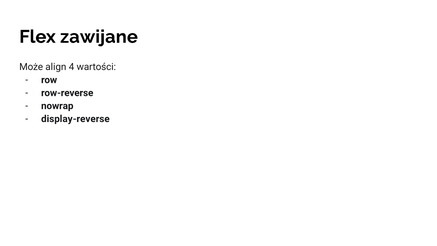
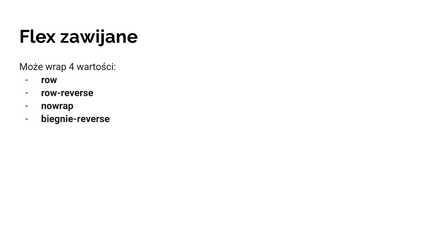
align: align -> wrap (56, 67)
display-reverse: display-reverse -> biegnie-reverse (75, 119)
